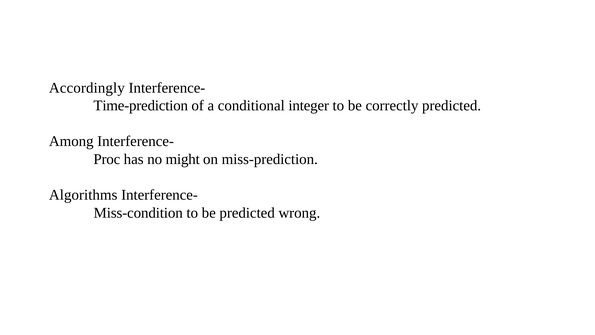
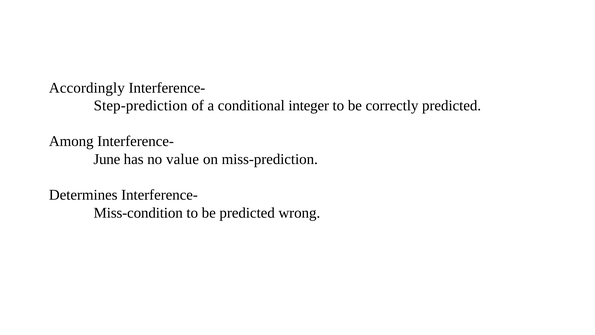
Time-prediction: Time-prediction -> Step-prediction (141, 106)
Proc: Proc -> June (107, 159)
might: might -> value (183, 159)
Algorithms: Algorithms -> Determines (83, 195)
